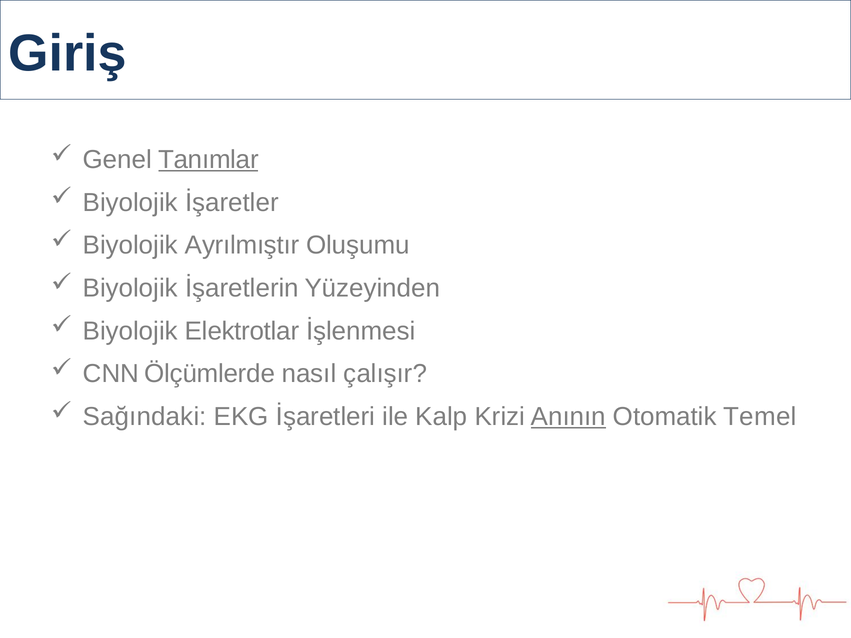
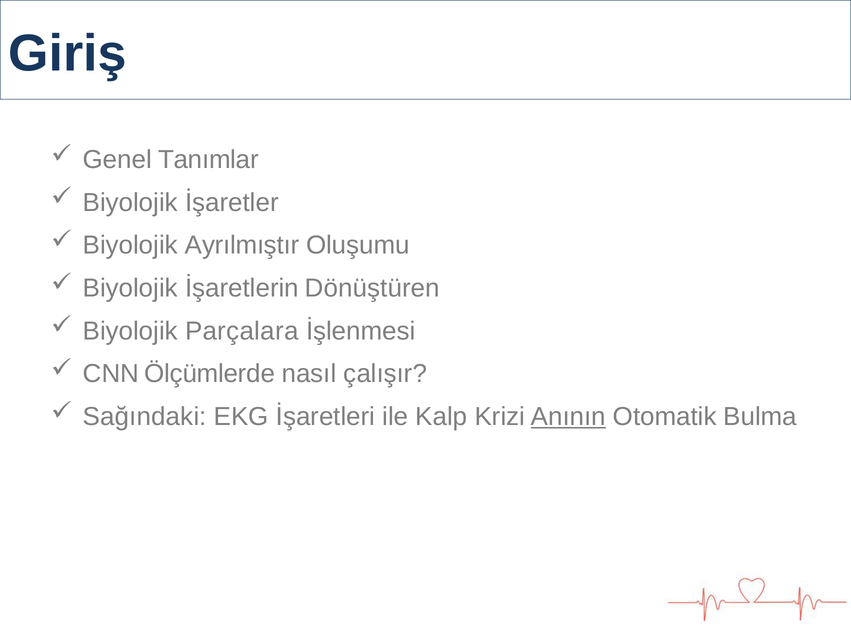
Tanımlar underline: present -> none (208, 160)
Yüzeyinden: Yüzeyinden -> Dönüştüren (372, 288)
Elektrotlar: Elektrotlar -> Parçalara (242, 331)
Temel: Temel -> Bulma (760, 417)
